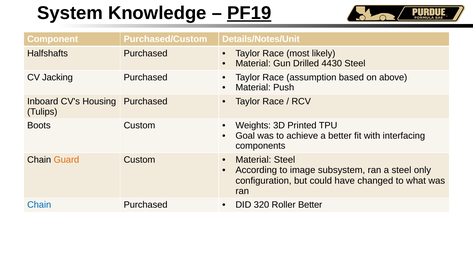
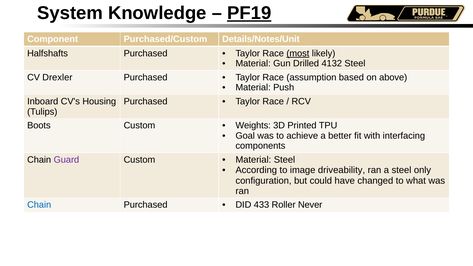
most underline: none -> present (298, 53)
4430: 4430 -> 4132 (332, 64)
Jacking: Jacking -> Drexler (57, 77)
Guard colour: orange -> purple (66, 160)
subsystem: subsystem -> driveability (342, 170)
320: 320 -> 433 (261, 205)
Roller Better: Better -> Never (310, 205)
